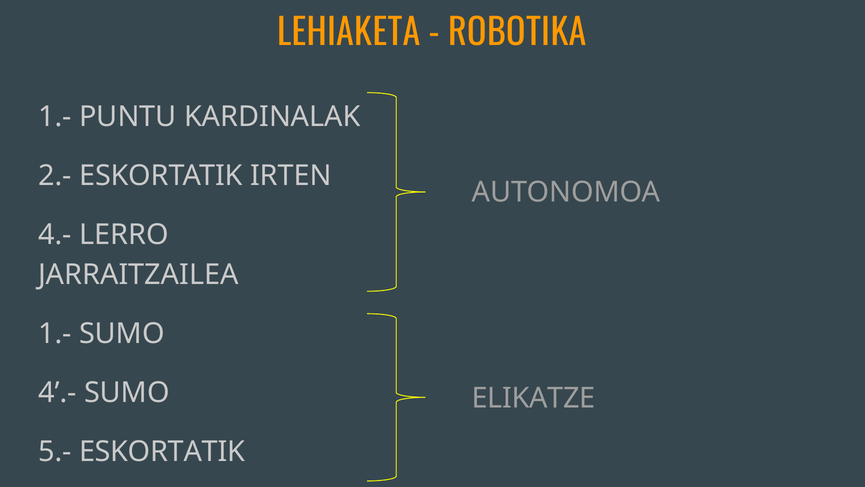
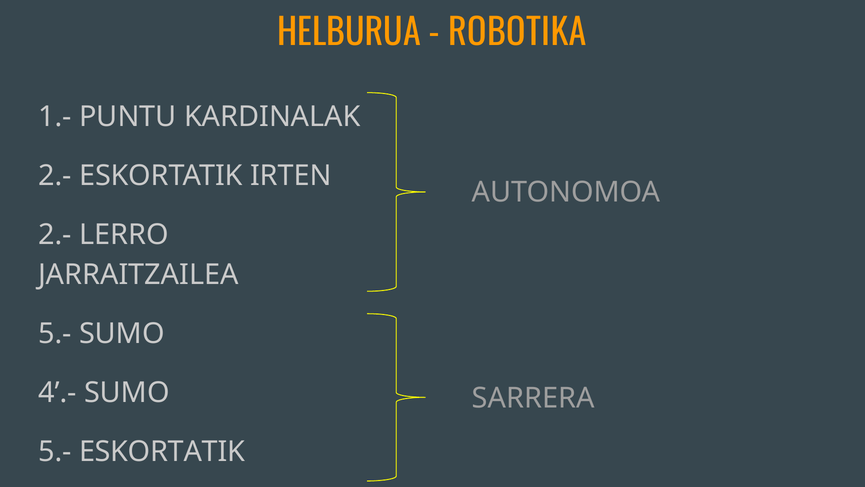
LEHIAKETA: LEHIAKETA -> HELBURUA (349, 33)
4.-: 4.- -> 2.- (55, 235)
1.-: 1.- -> 5.- (55, 334)
ELIKATZE: ELIKATZE -> SARRERA (533, 398)
